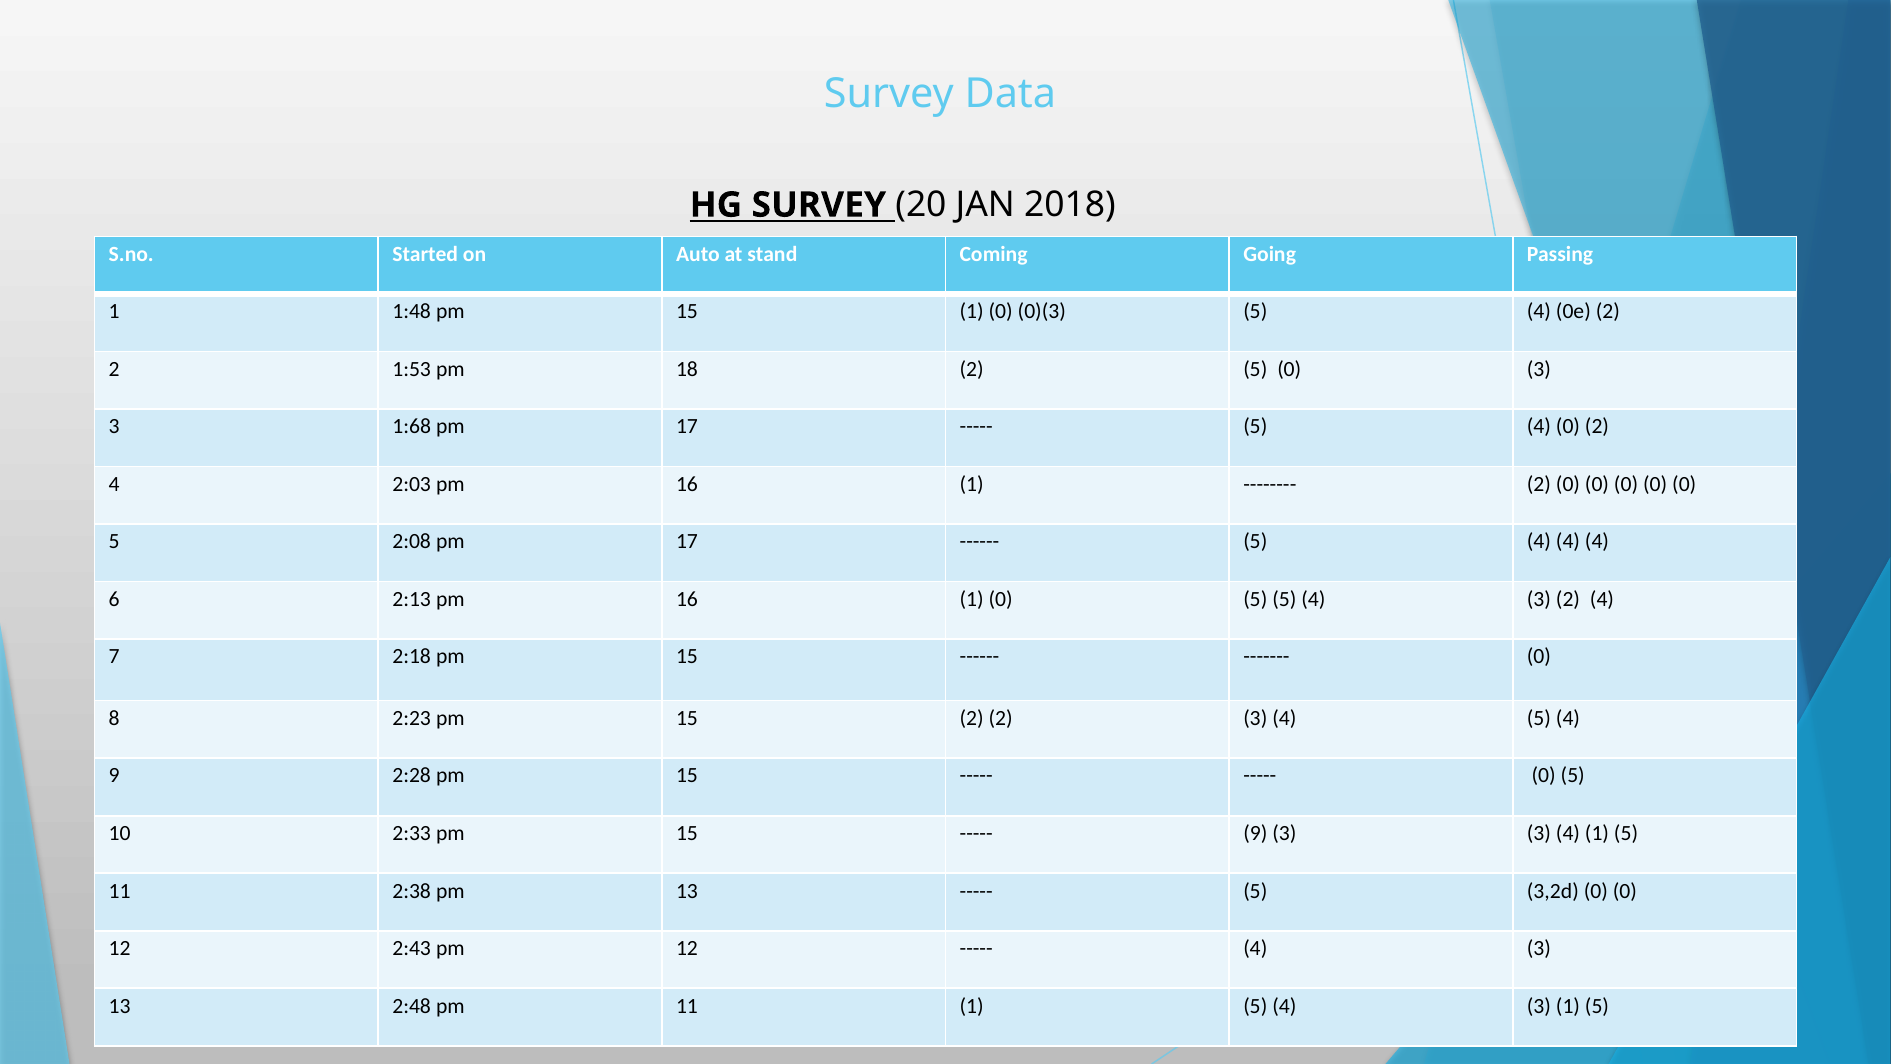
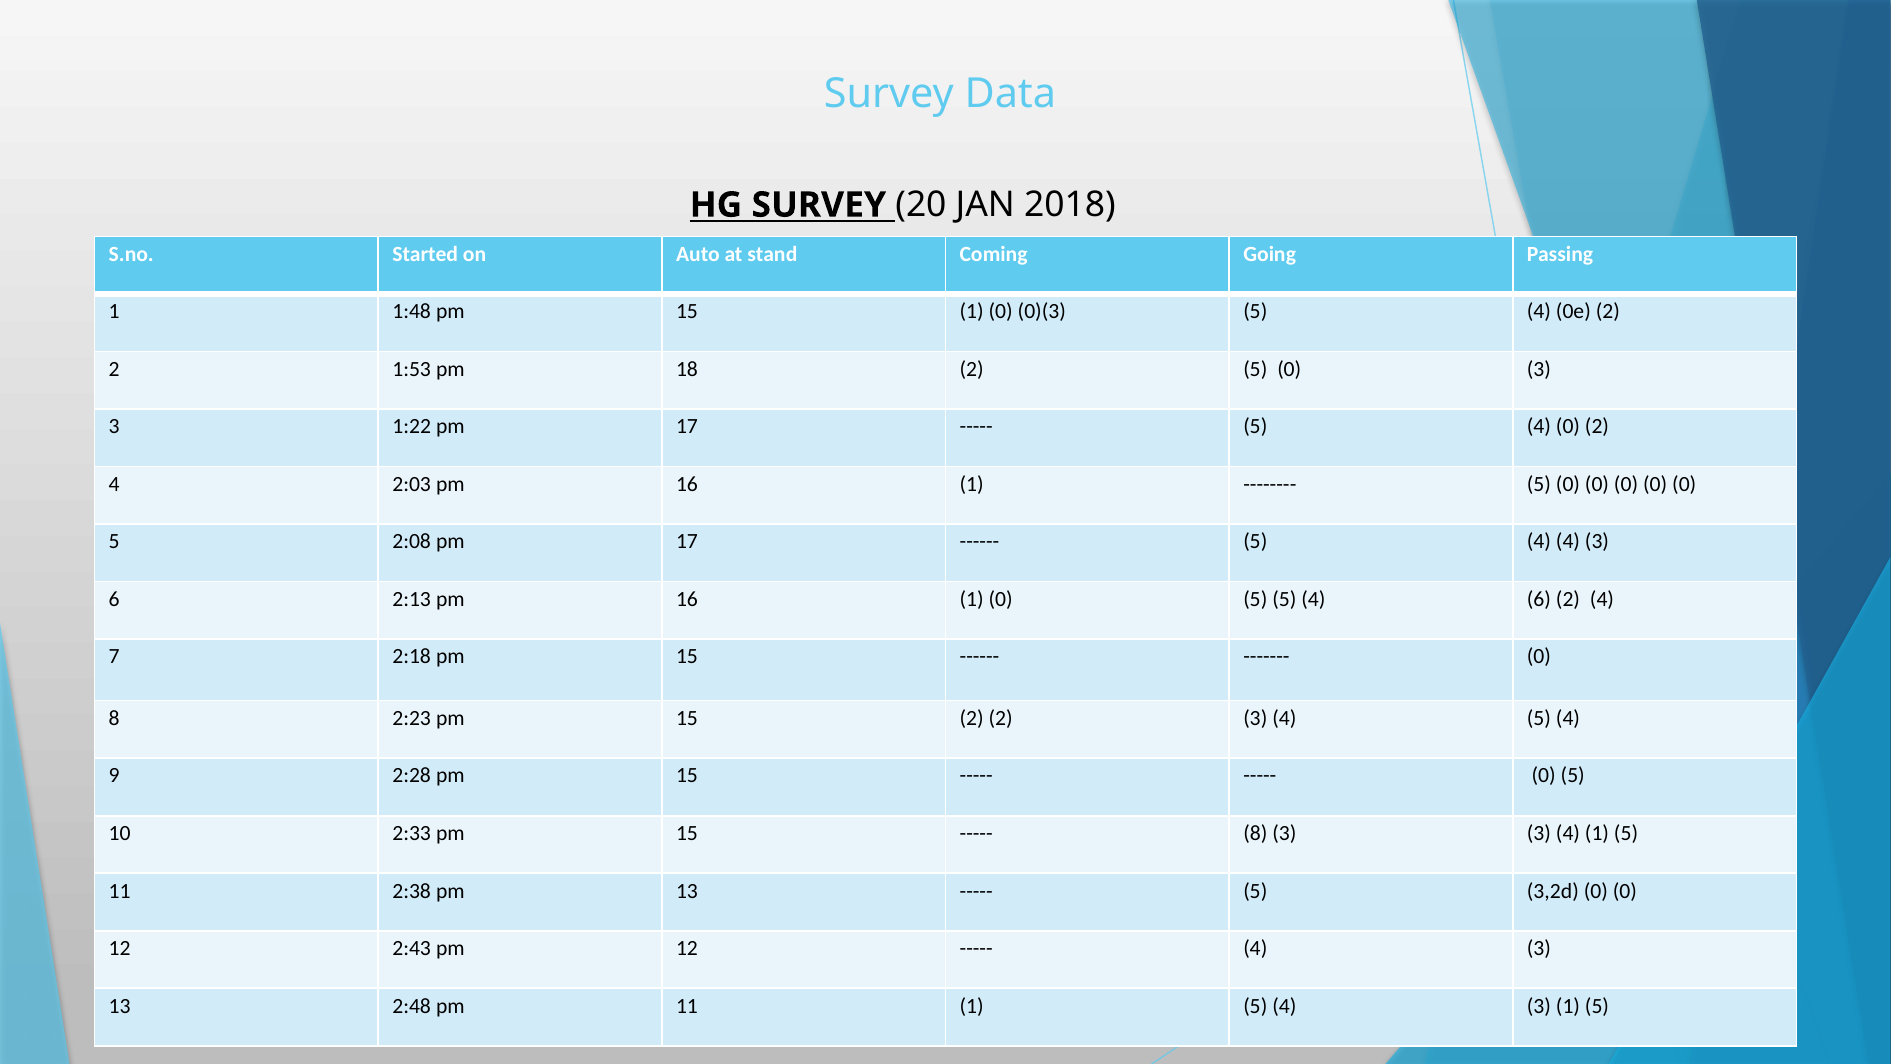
1:68: 1:68 -> 1:22 (412, 427)
2: 2 -> 5 (1539, 484)
4 4 4: 4 -> 3 (1597, 542)
5 5 4 3: 3 -> 6 (1539, 599)
9: 9 -> 8 (1255, 833)
